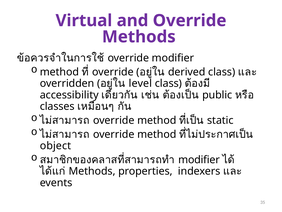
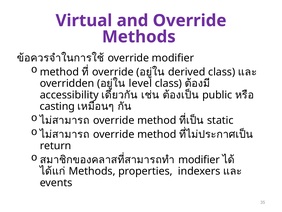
classes: classes -> casting (57, 106)
object: object -> return (56, 145)
